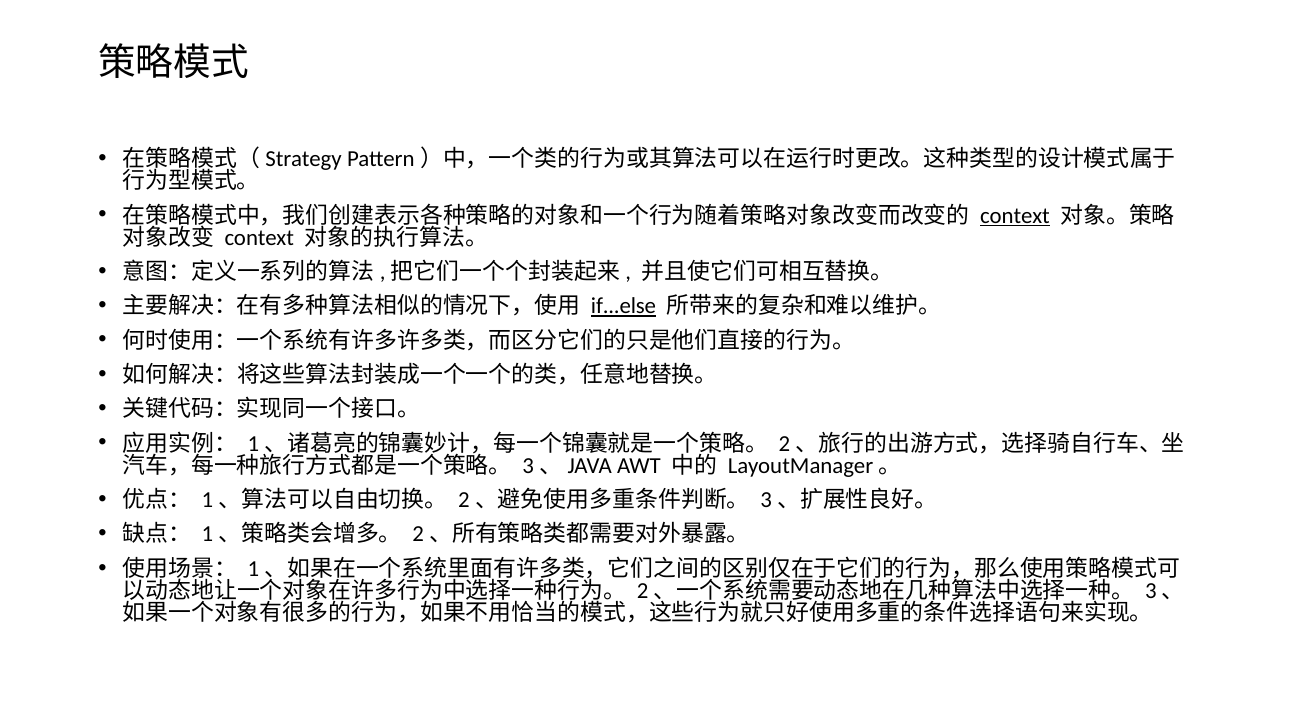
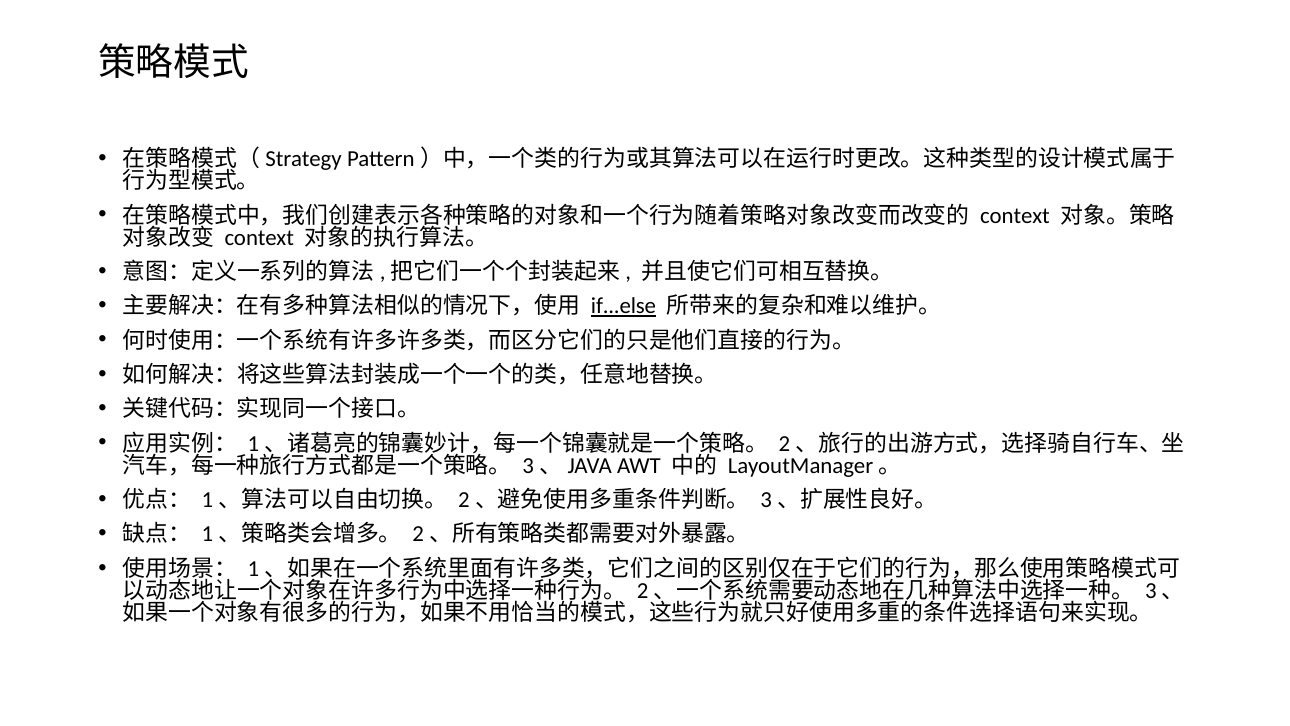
context underline: present -> none (1015, 215)
